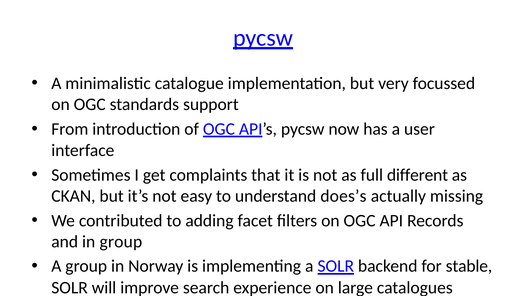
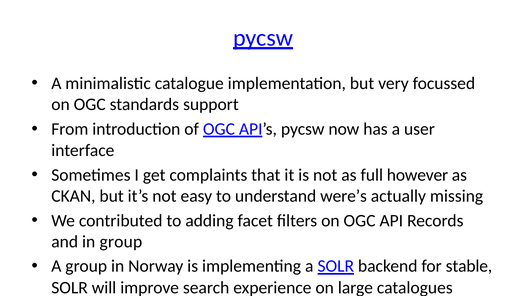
different: different -> however (417, 175)
does’s: does’s -> were’s (344, 196)
